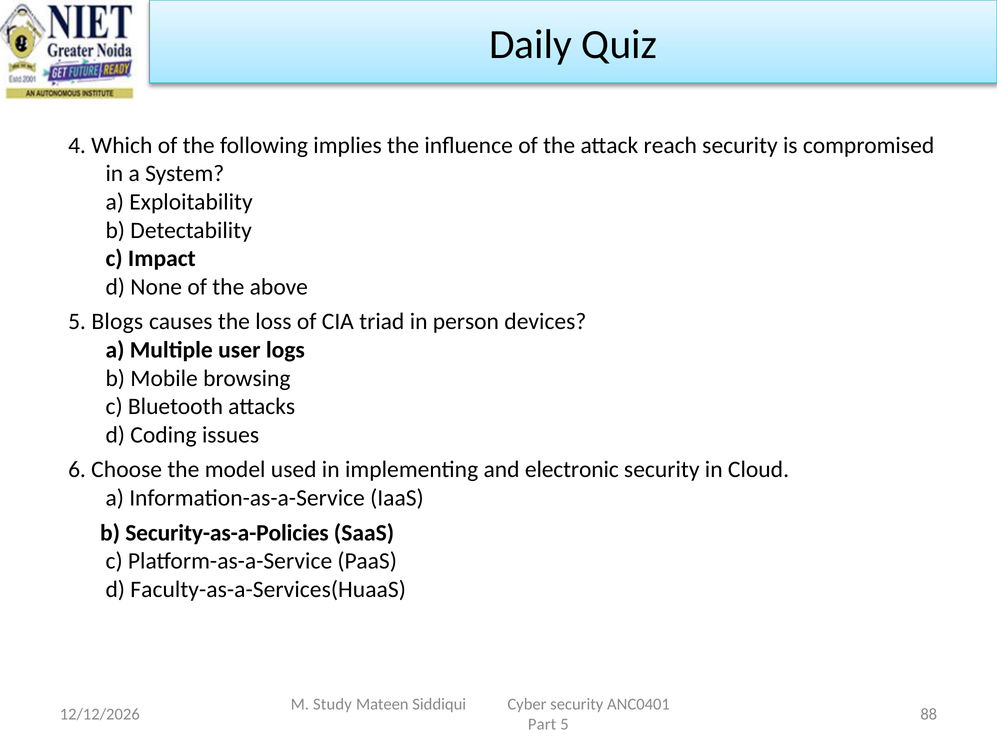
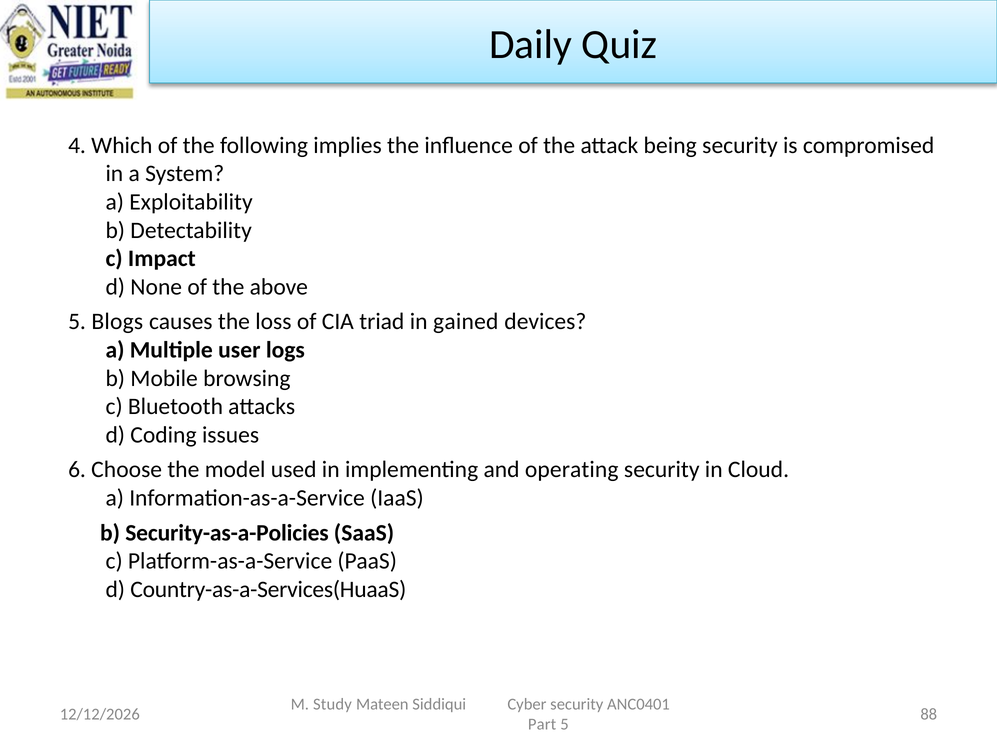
reach: reach -> being (670, 145)
person: person -> gained (466, 322)
electronic: electronic -> operating (572, 470)
Faculty-as-a-Services(HuaaS: Faculty-as-a-Services(HuaaS -> Country-as-a-Services(HuaaS (268, 589)
